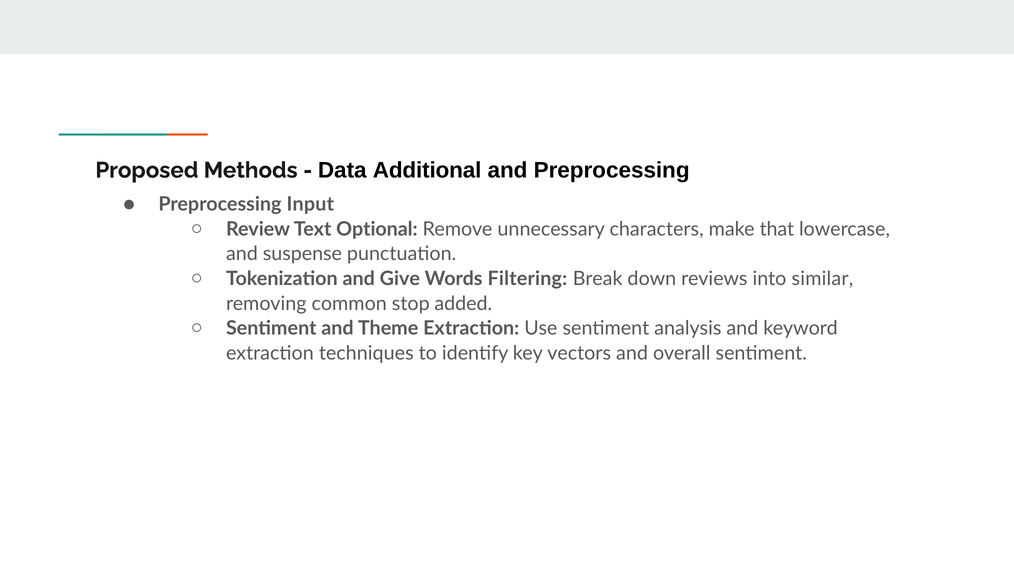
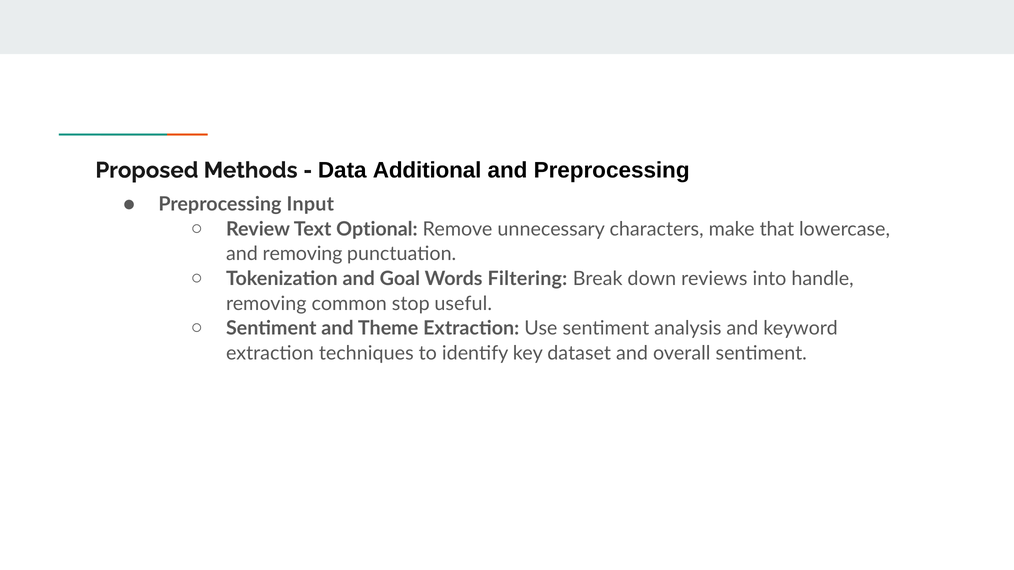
and suspense: suspense -> removing (303, 254)
Give: Give -> Goal (400, 279)
similar: similar -> handle (823, 279)
added: added -> useful (463, 304)
vectors: vectors -> dataset (579, 353)
